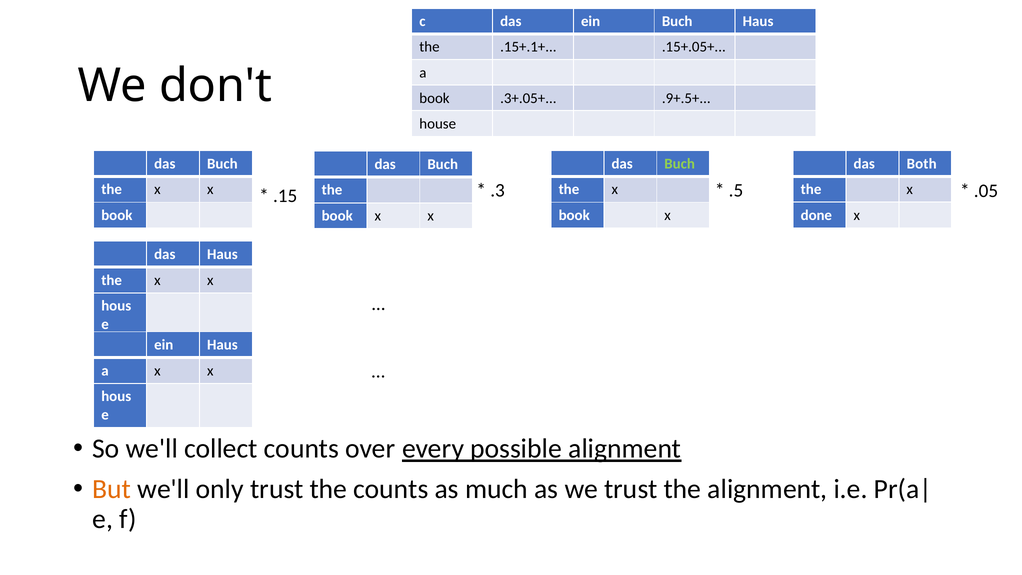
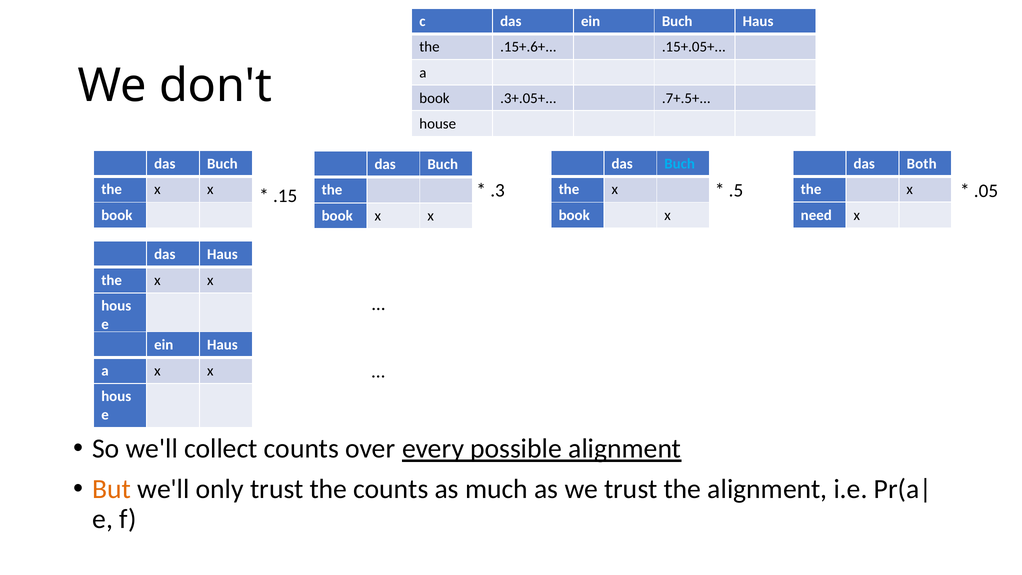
.15+.1+: .15+.1+ -> .15+.6+ (528, 47)
.9+.5+: .9+.5+ -> .7+.5+ (686, 98)
Buch colour: light green -> light blue (680, 164)
done: done -> need (816, 215)
